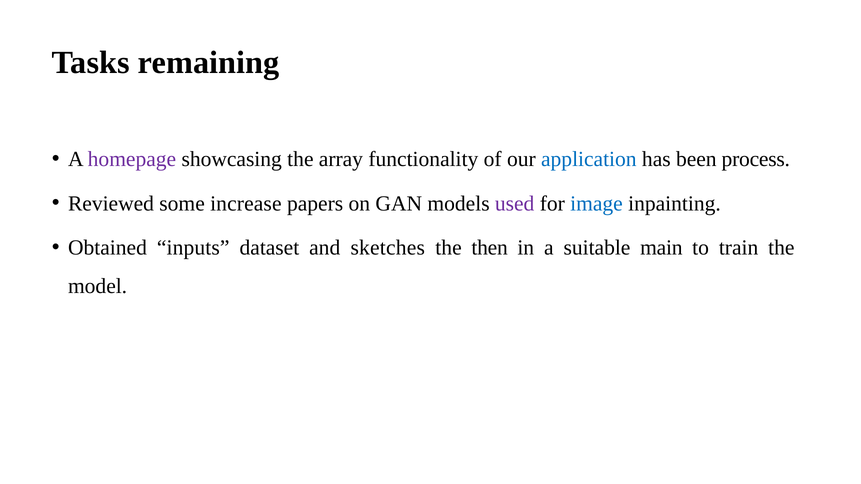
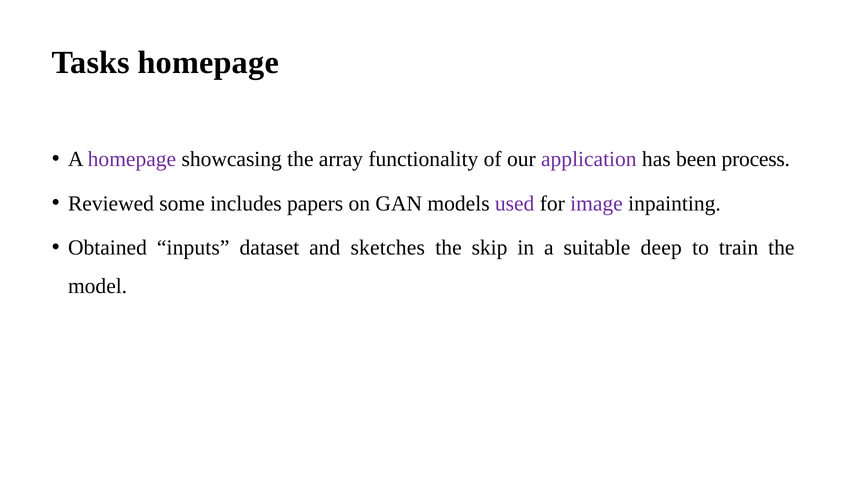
Tasks remaining: remaining -> homepage (208, 63)
application colour: blue -> purple (589, 159)
increase: increase -> includes (246, 204)
image colour: blue -> purple (596, 204)
then: then -> skip (490, 248)
main: main -> deep (661, 248)
